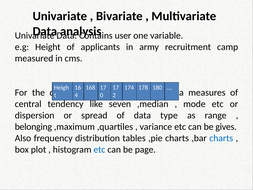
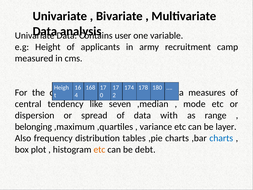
data type: type -> with (169, 115)
gives: gives -> layer (226, 127)
etc colour: blue -> orange (99, 149)
page: page -> debt (145, 149)
